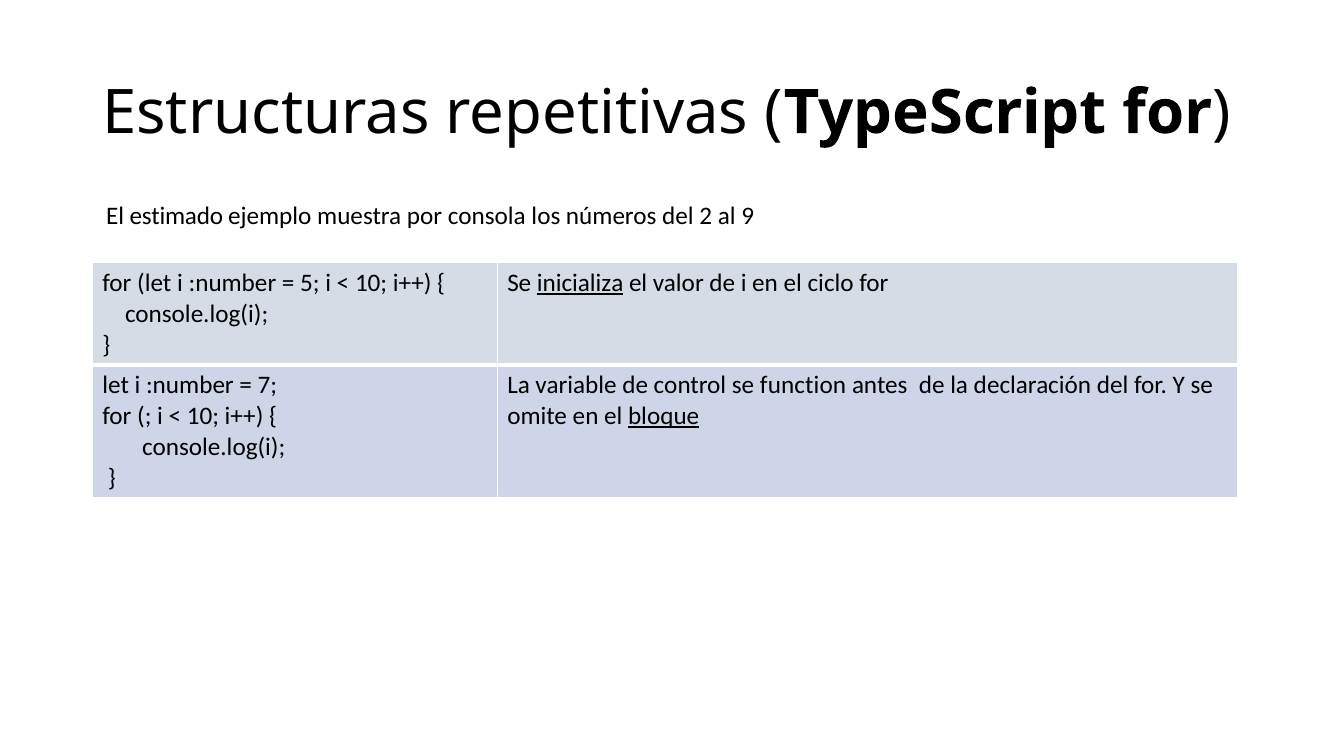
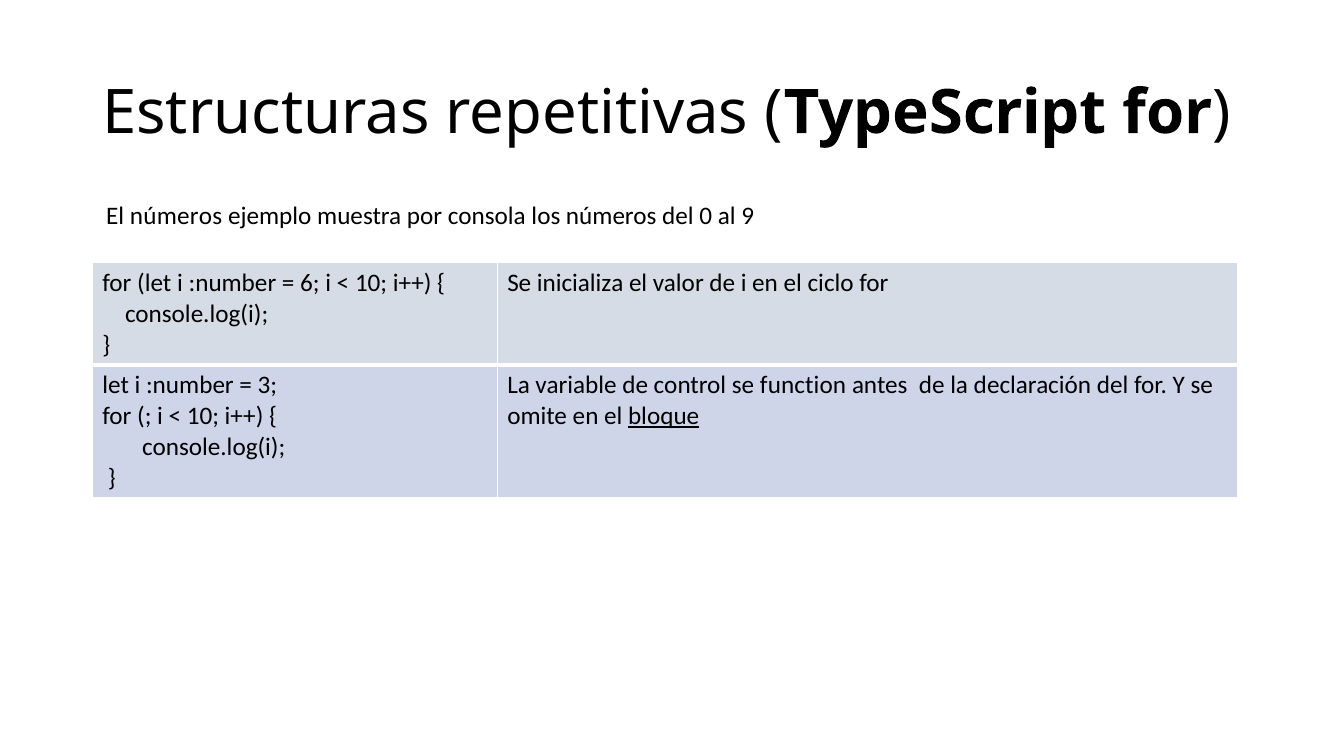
El estimado: estimado -> números (176, 216)
2: 2 -> 0 (706, 216)
5: 5 -> 6 (310, 283)
inicializa underline: present -> none (580, 283)
7: 7 -> 3 (267, 386)
